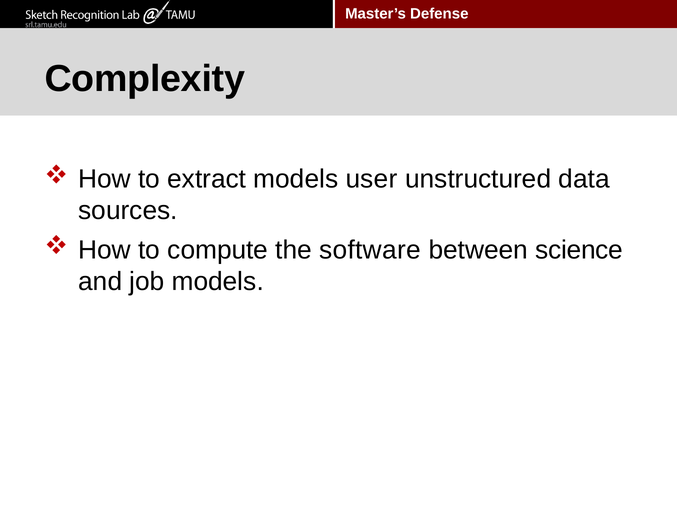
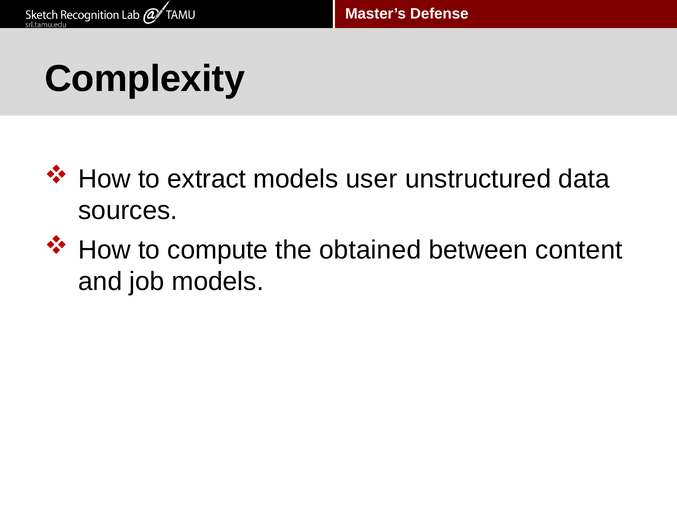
software: software -> obtained (370, 250)
science: science -> content (579, 250)
